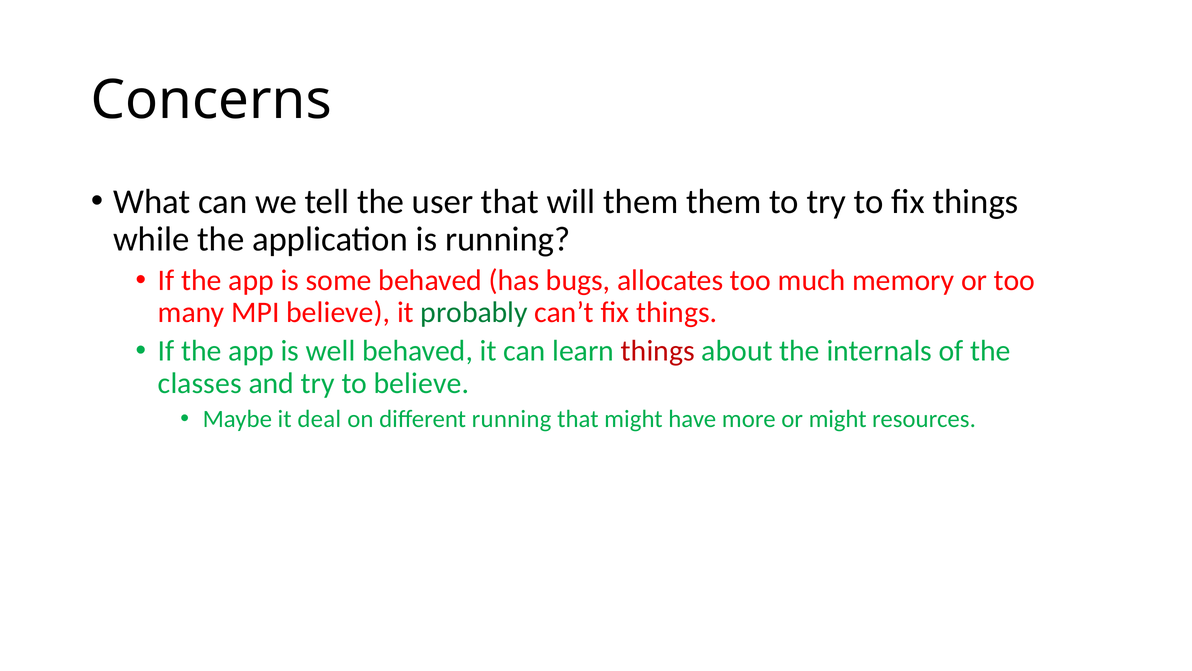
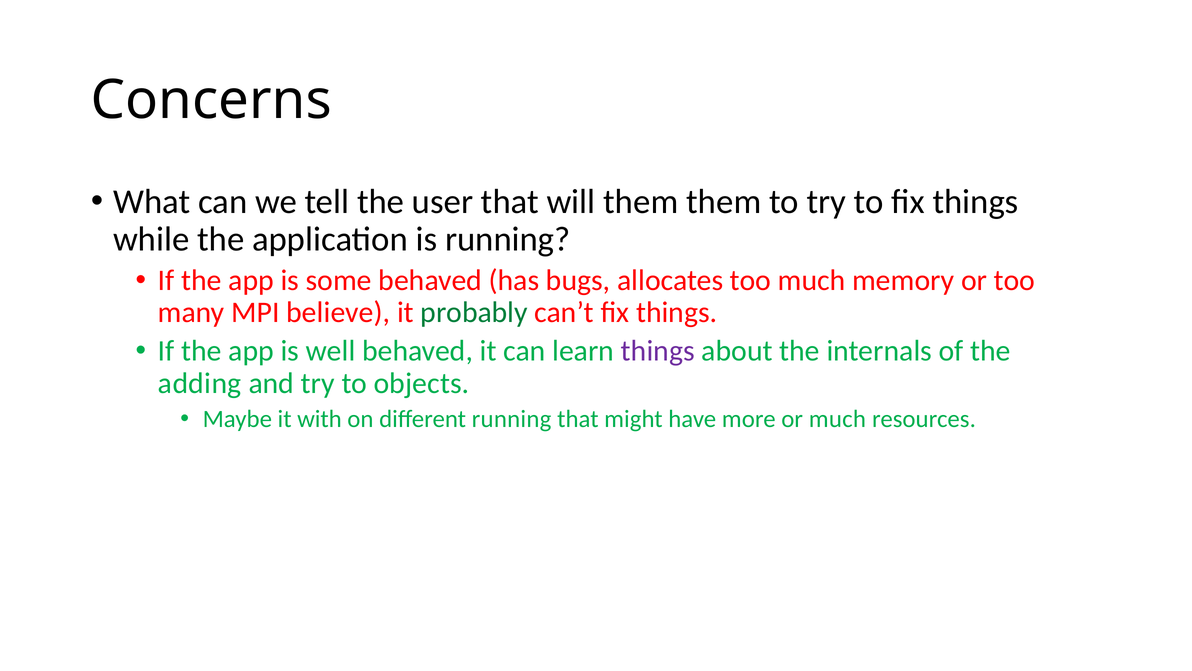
things colour: red -> purple (658, 351)
classes: classes -> adding (200, 383)
to believe: believe -> objects (421, 383)
deal: deal -> with (319, 419)
or might: might -> much (837, 419)
